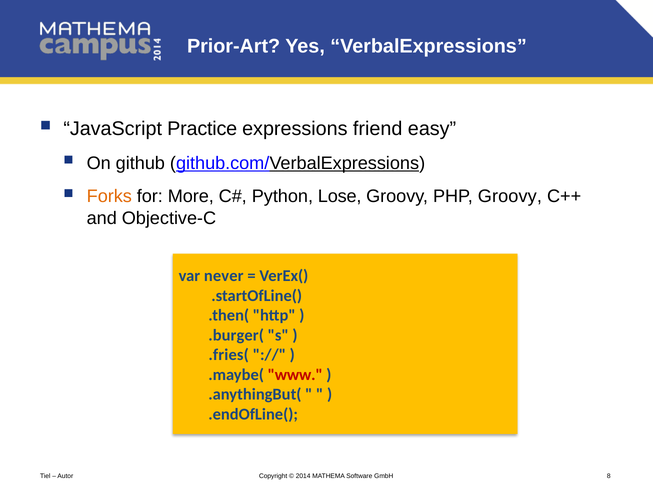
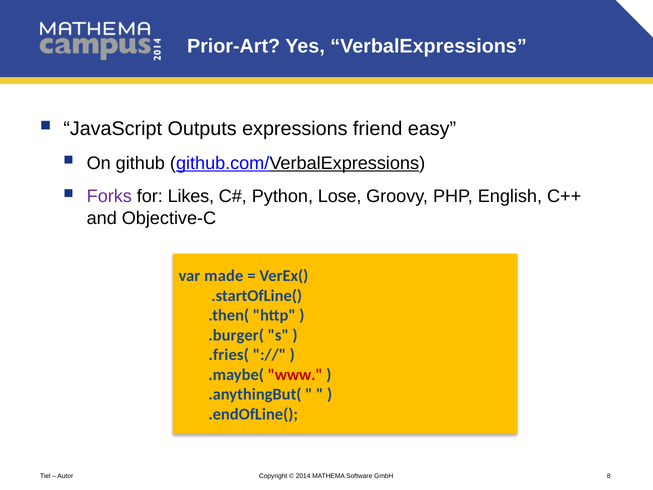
Practice: Practice -> Outputs (202, 129)
Forks colour: orange -> purple (109, 196)
More: More -> Likes (191, 196)
PHP Groovy: Groovy -> English (510, 196)
never: never -> made (224, 276)
